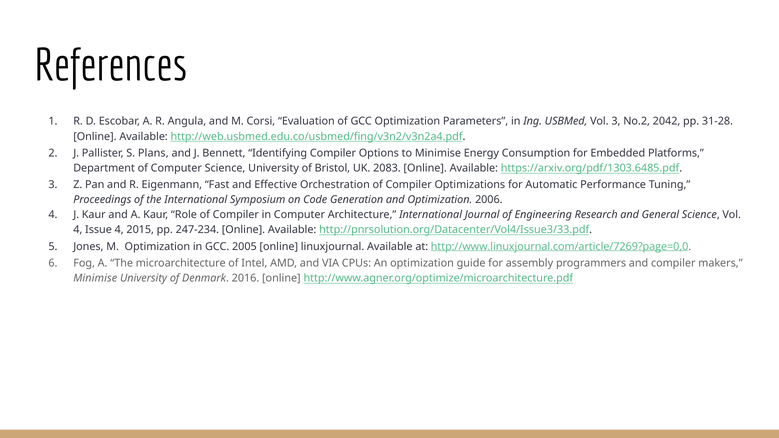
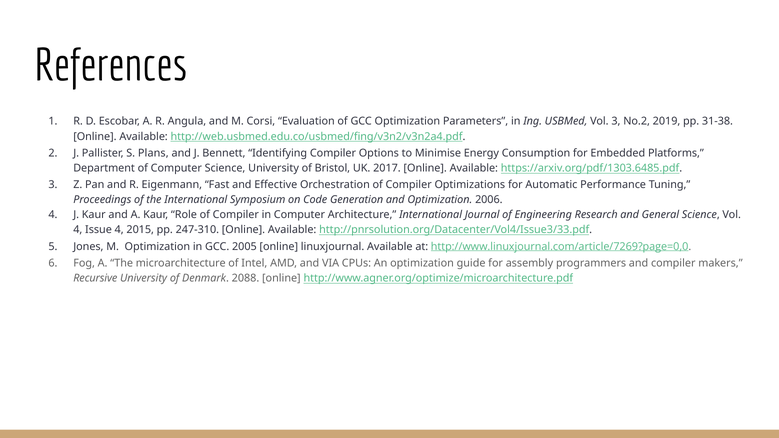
2042: 2042 -> 2019 (667, 121)
31-28: 31-28 -> 31-38 (717, 121)
2083: 2083 -> 2017 (387, 168)
247-234: 247-234 -> 247-310 (197, 230)
Minimise: Minimise -> Recursive (95, 279)
2016: 2016 -> 2088 (245, 279)
